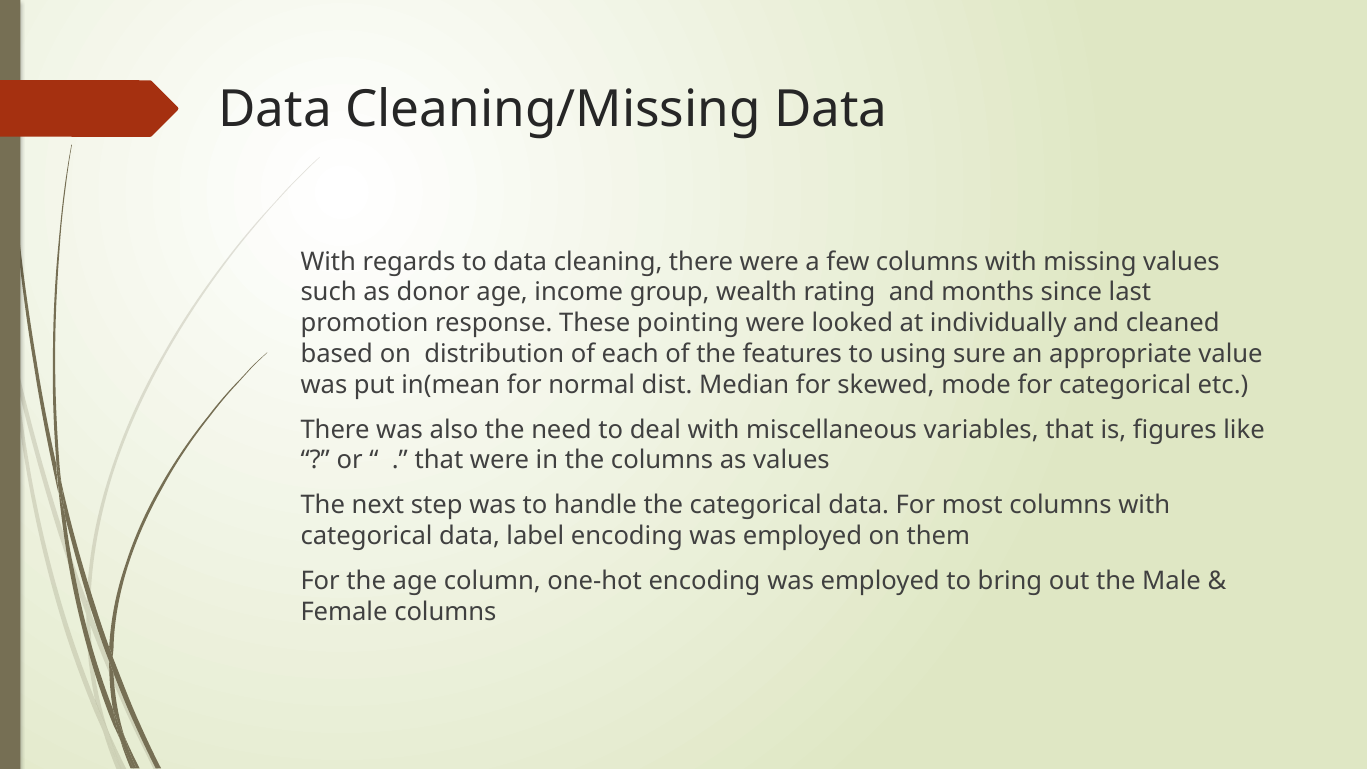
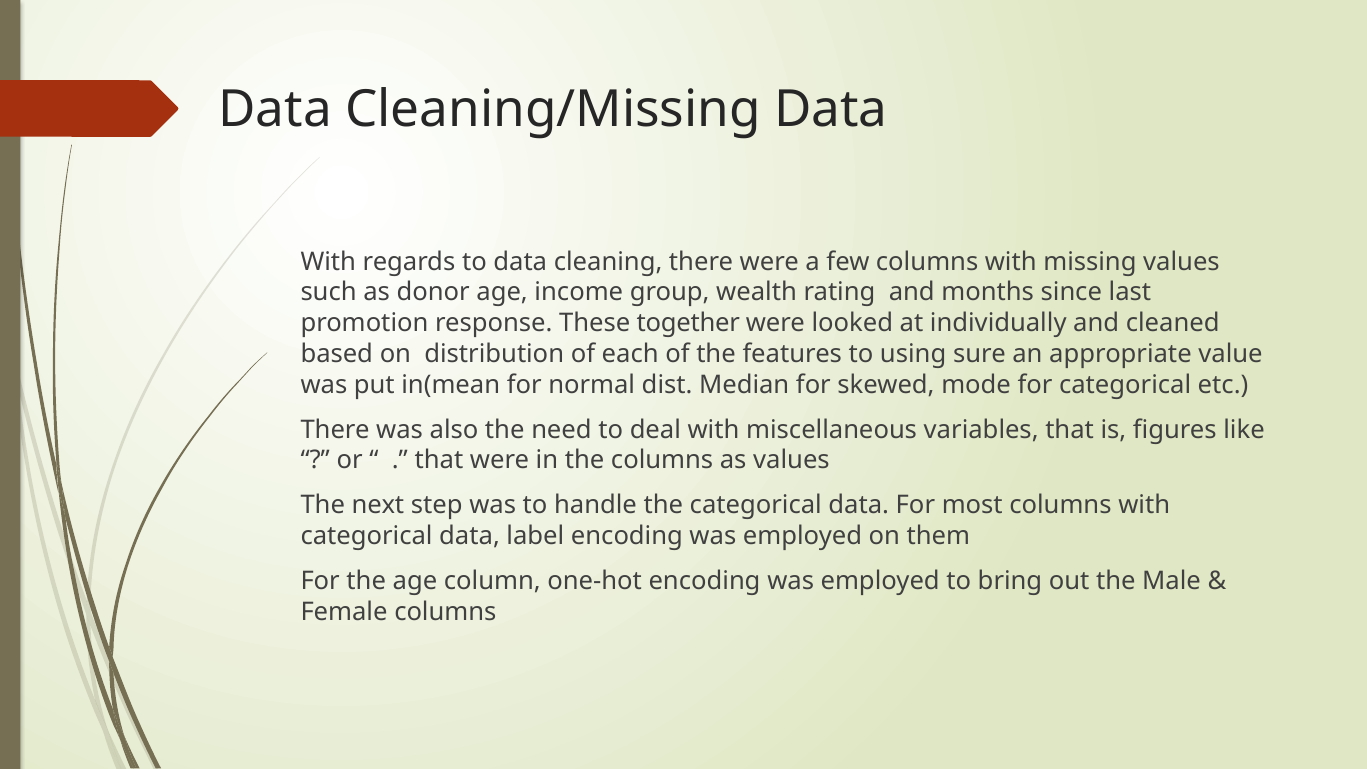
pointing: pointing -> together (688, 323)
